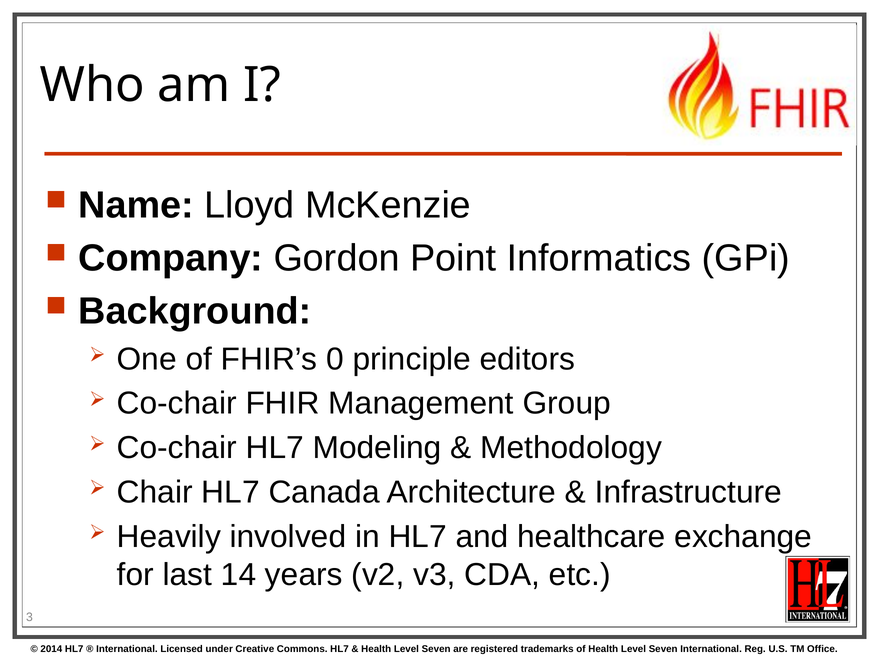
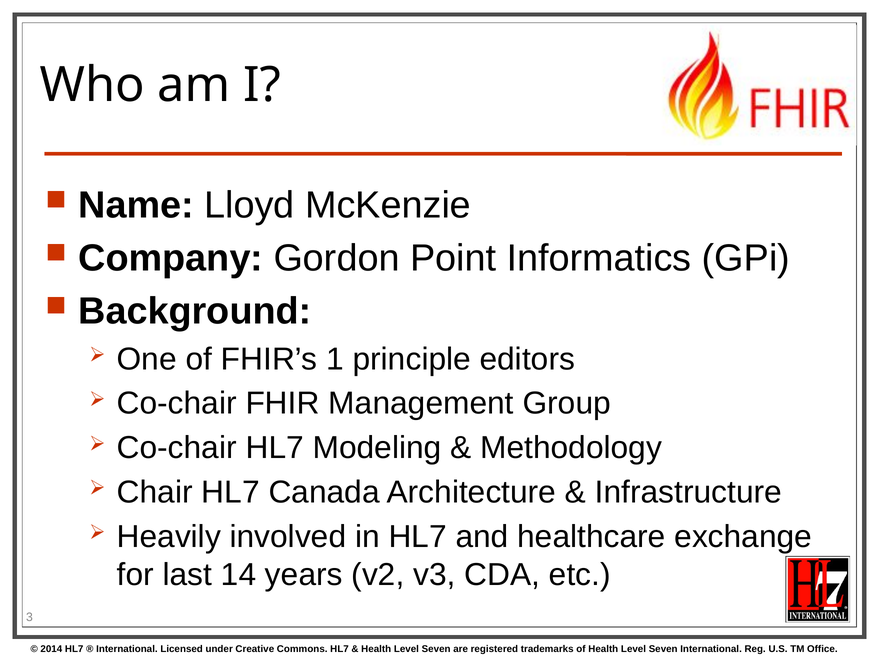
0: 0 -> 1 (335, 359)
